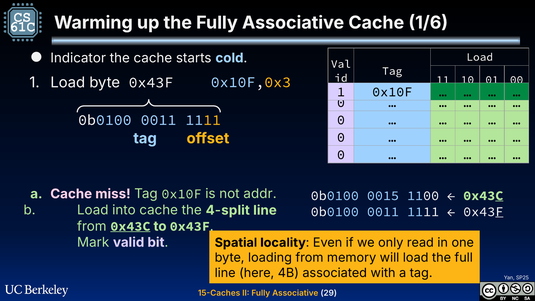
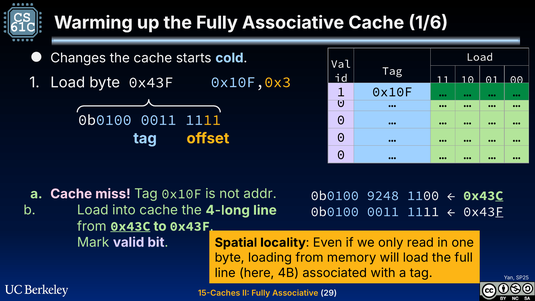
Indicator: Indicator -> Changes (78, 58)
0015: 0015 -> 9248 (383, 196)
4-split: 4-split -> 4-long (228, 210)
